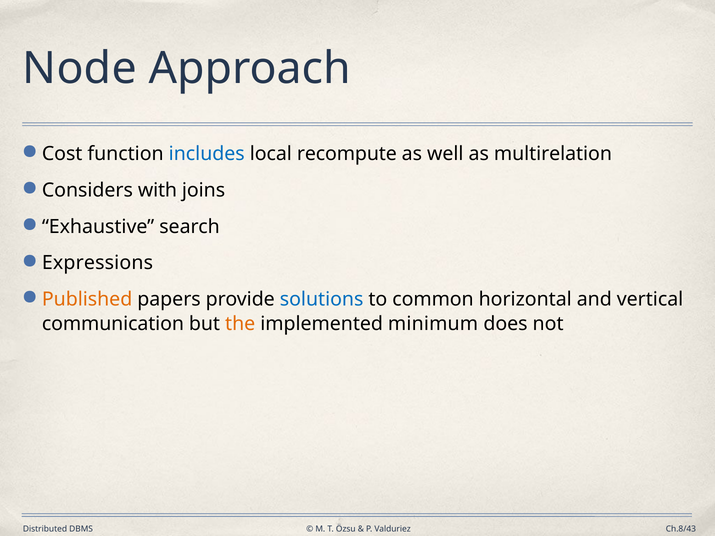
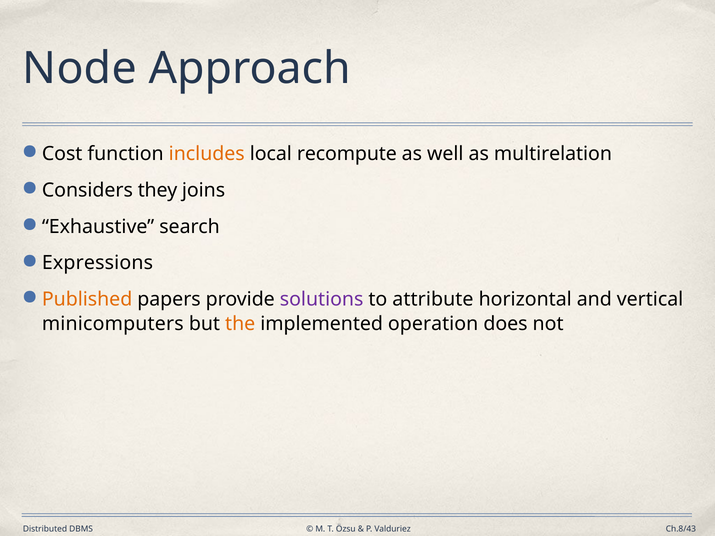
includes colour: blue -> orange (207, 154)
with: with -> they (158, 190)
solutions colour: blue -> purple (322, 299)
common: common -> attribute (433, 299)
communication: communication -> minicomputers (113, 324)
minimum: minimum -> operation (433, 324)
